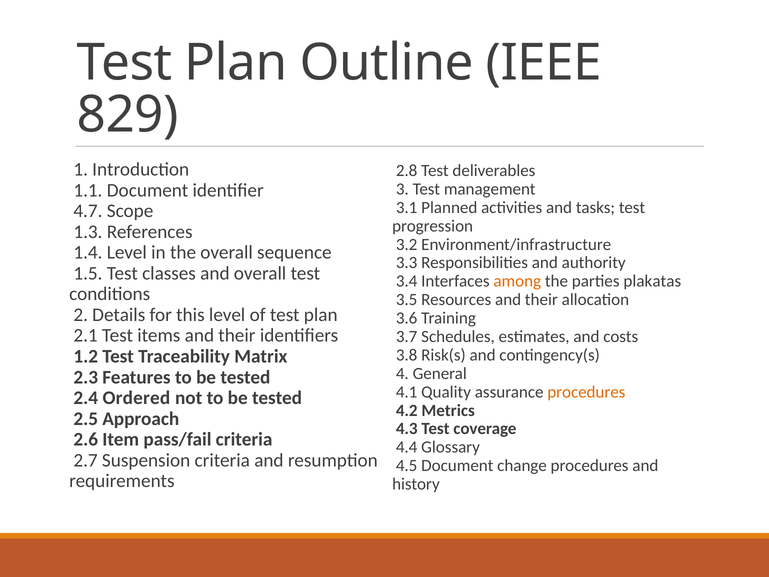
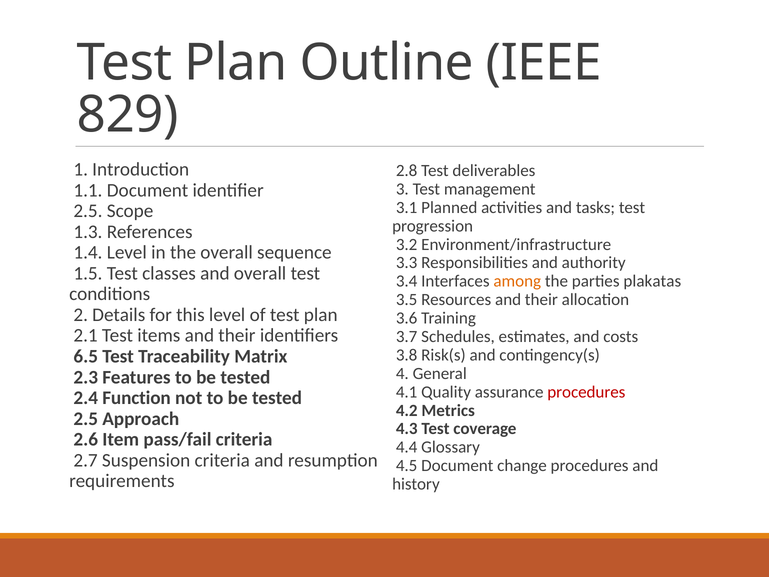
4.7: 4.7 -> 2.5 (88, 211)
1.2: 1.2 -> 6.5 (86, 356)
procedures colour: orange -> red (586, 392)
Ordered: Ordered -> Function (137, 398)
